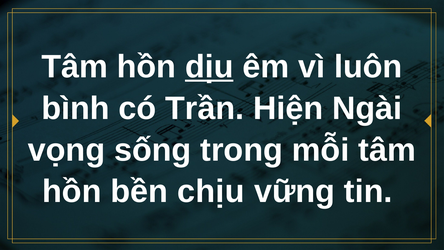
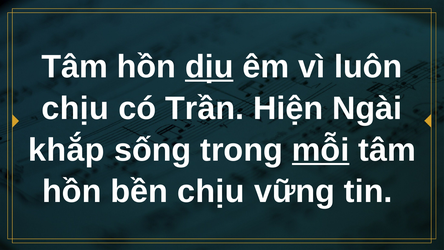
bình: bình -> chịu (75, 108)
vọng: vọng -> khắp (66, 150)
mỗi underline: none -> present (321, 150)
